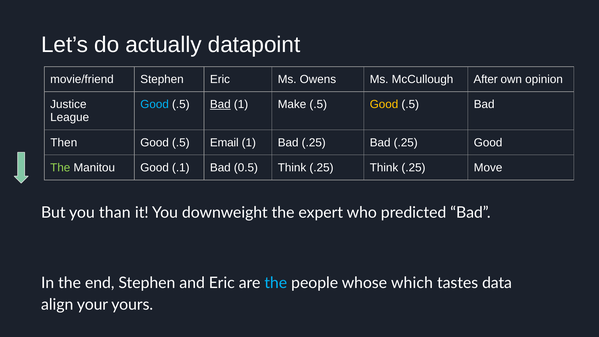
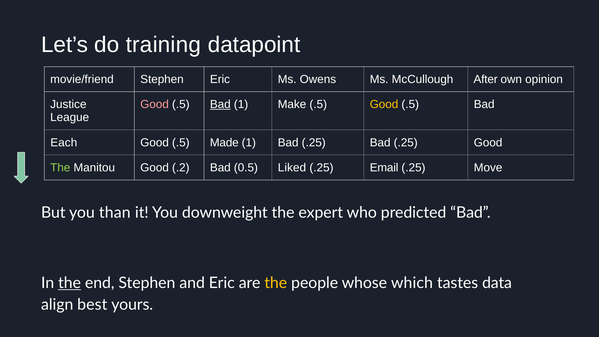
actually: actually -> training (163, 45)
Good colour: light blue -> pink (155, 104)
Then: Then -> Each (64, 143)
Email: Email -> Made (224, 143)
.1: .1 -> .2 (181, 168)
0.5 Think: Think -> Liked (292, 168)
.25 Think: Think -> Email (384, 168)
the underline: none -> present (70, 283)
the colour: light blue -> yellow (276, 283)
align your: your -> best (92, 305)
